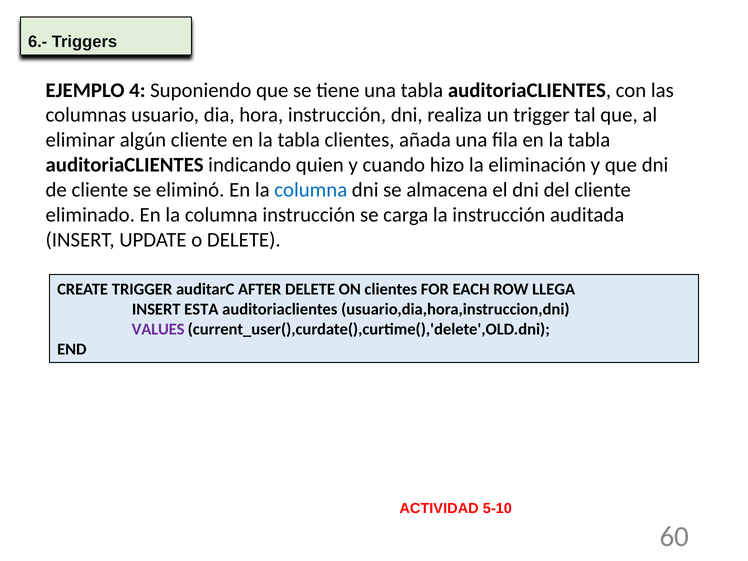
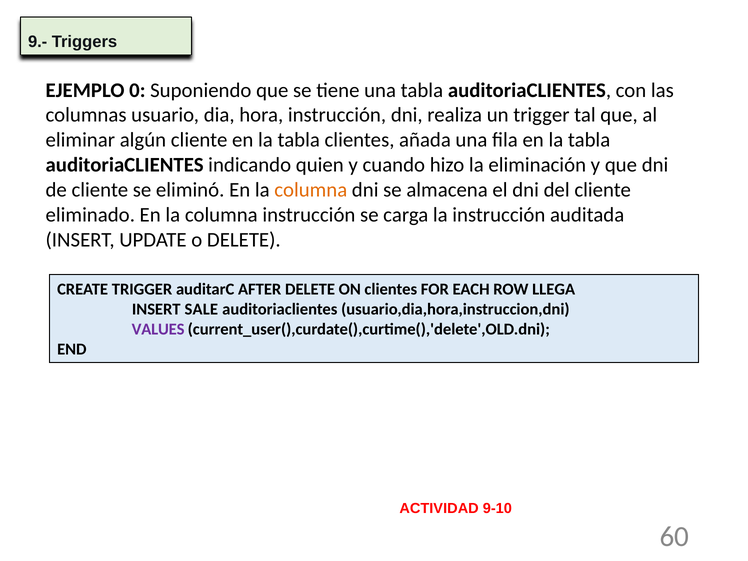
6.-: 6.- -> 9.- (38, 42)
4: 4 -> 0 (137, 90)
columna colour: blue -> orange (311, 190)
ESTA: ESTA -> SALE (201, 309)
5-10: 5-10 -> 9-10 (497, 508)
